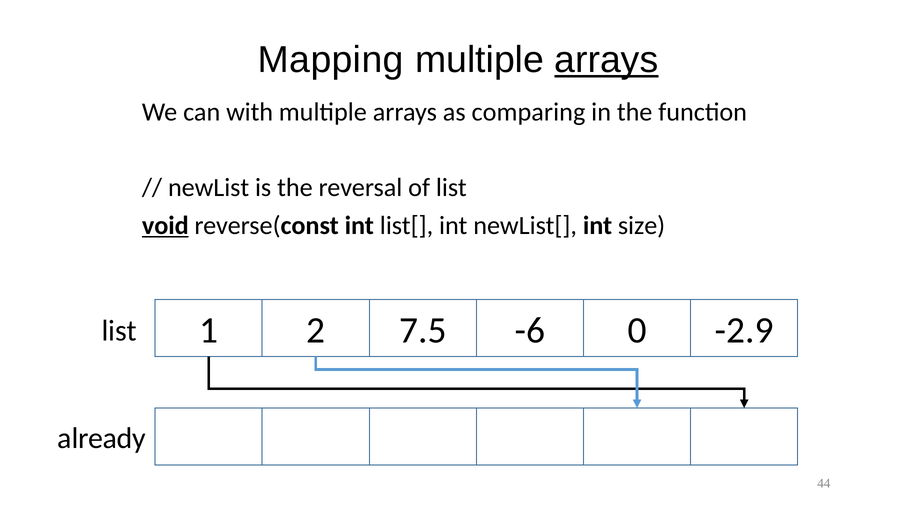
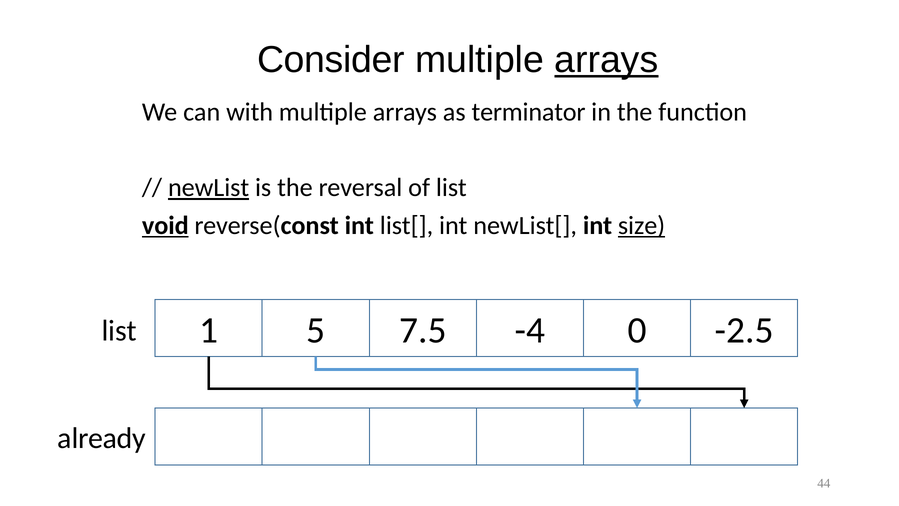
Mapping: Mapping -> Consider (331, 60)
comparing: comparing -> terminator (529, 112)
newList underline: none -> present (209, 188)
size underline: none -> present (642, 225)
2: 2 -> 5 (316, 330)
-6: -6 -> -4 (530, 330)
-2.9: -2.9 -> -2.5 (744, 330)
